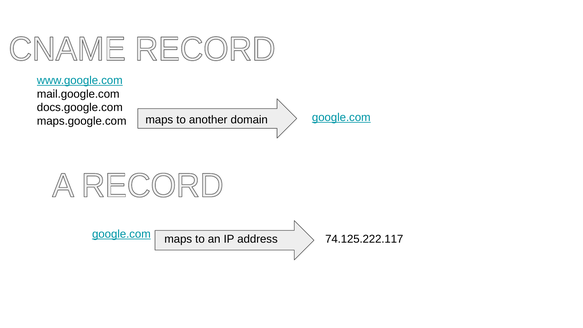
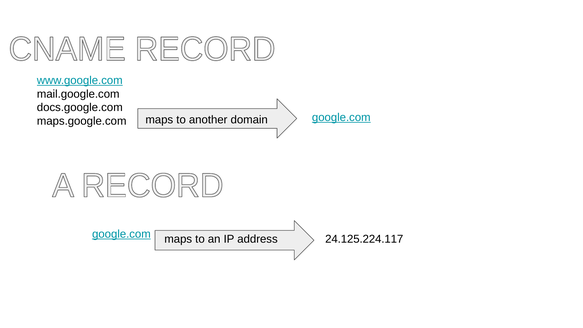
74.125.222.117: 74.125.222.117 -> 24.125.224.117 (364, 239)
